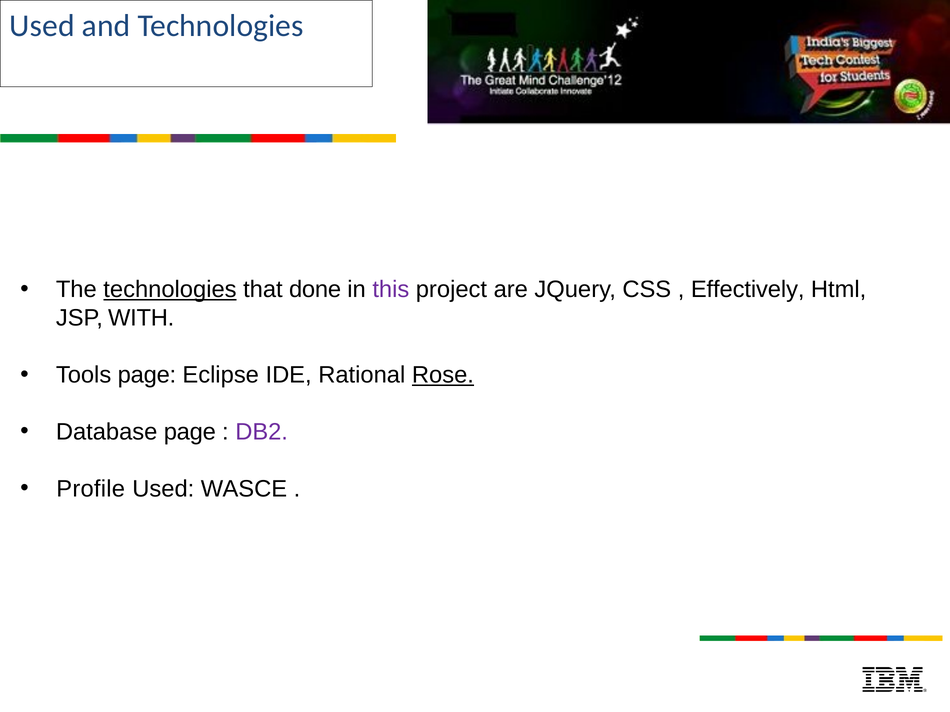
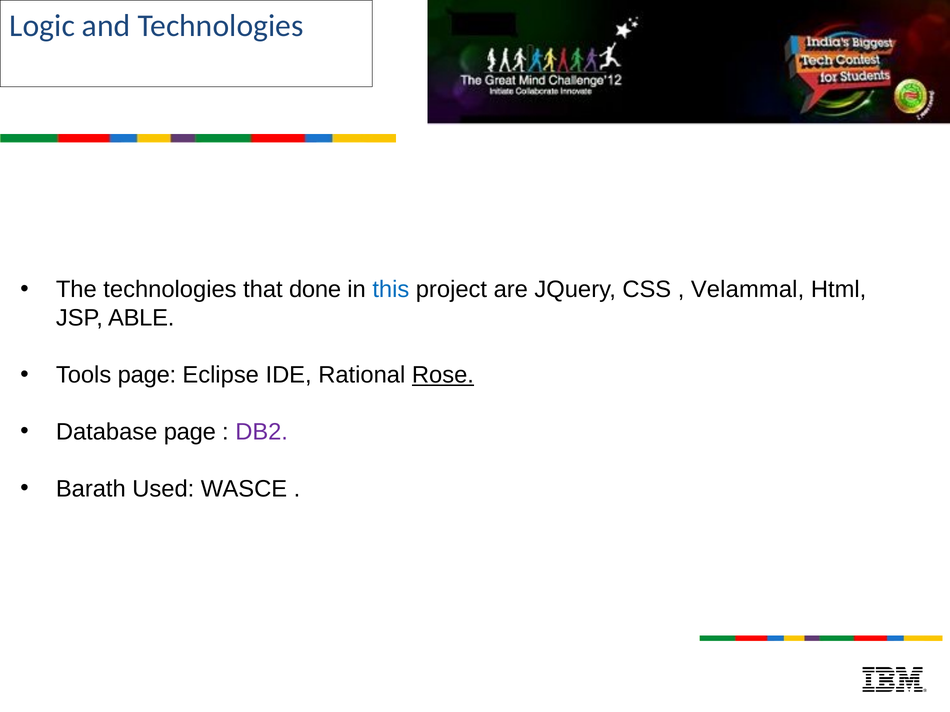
Used: Used -> Logic (42, 26)
technologies underline: present -> none (170, 290)
this colour: purple -> blue (391, 290)
Effectively: Effectively -> Velammal (748, 290)
WITH: WITH -> ABLE (141, 318)
Profile: Profile -> Barath (91, 489)
